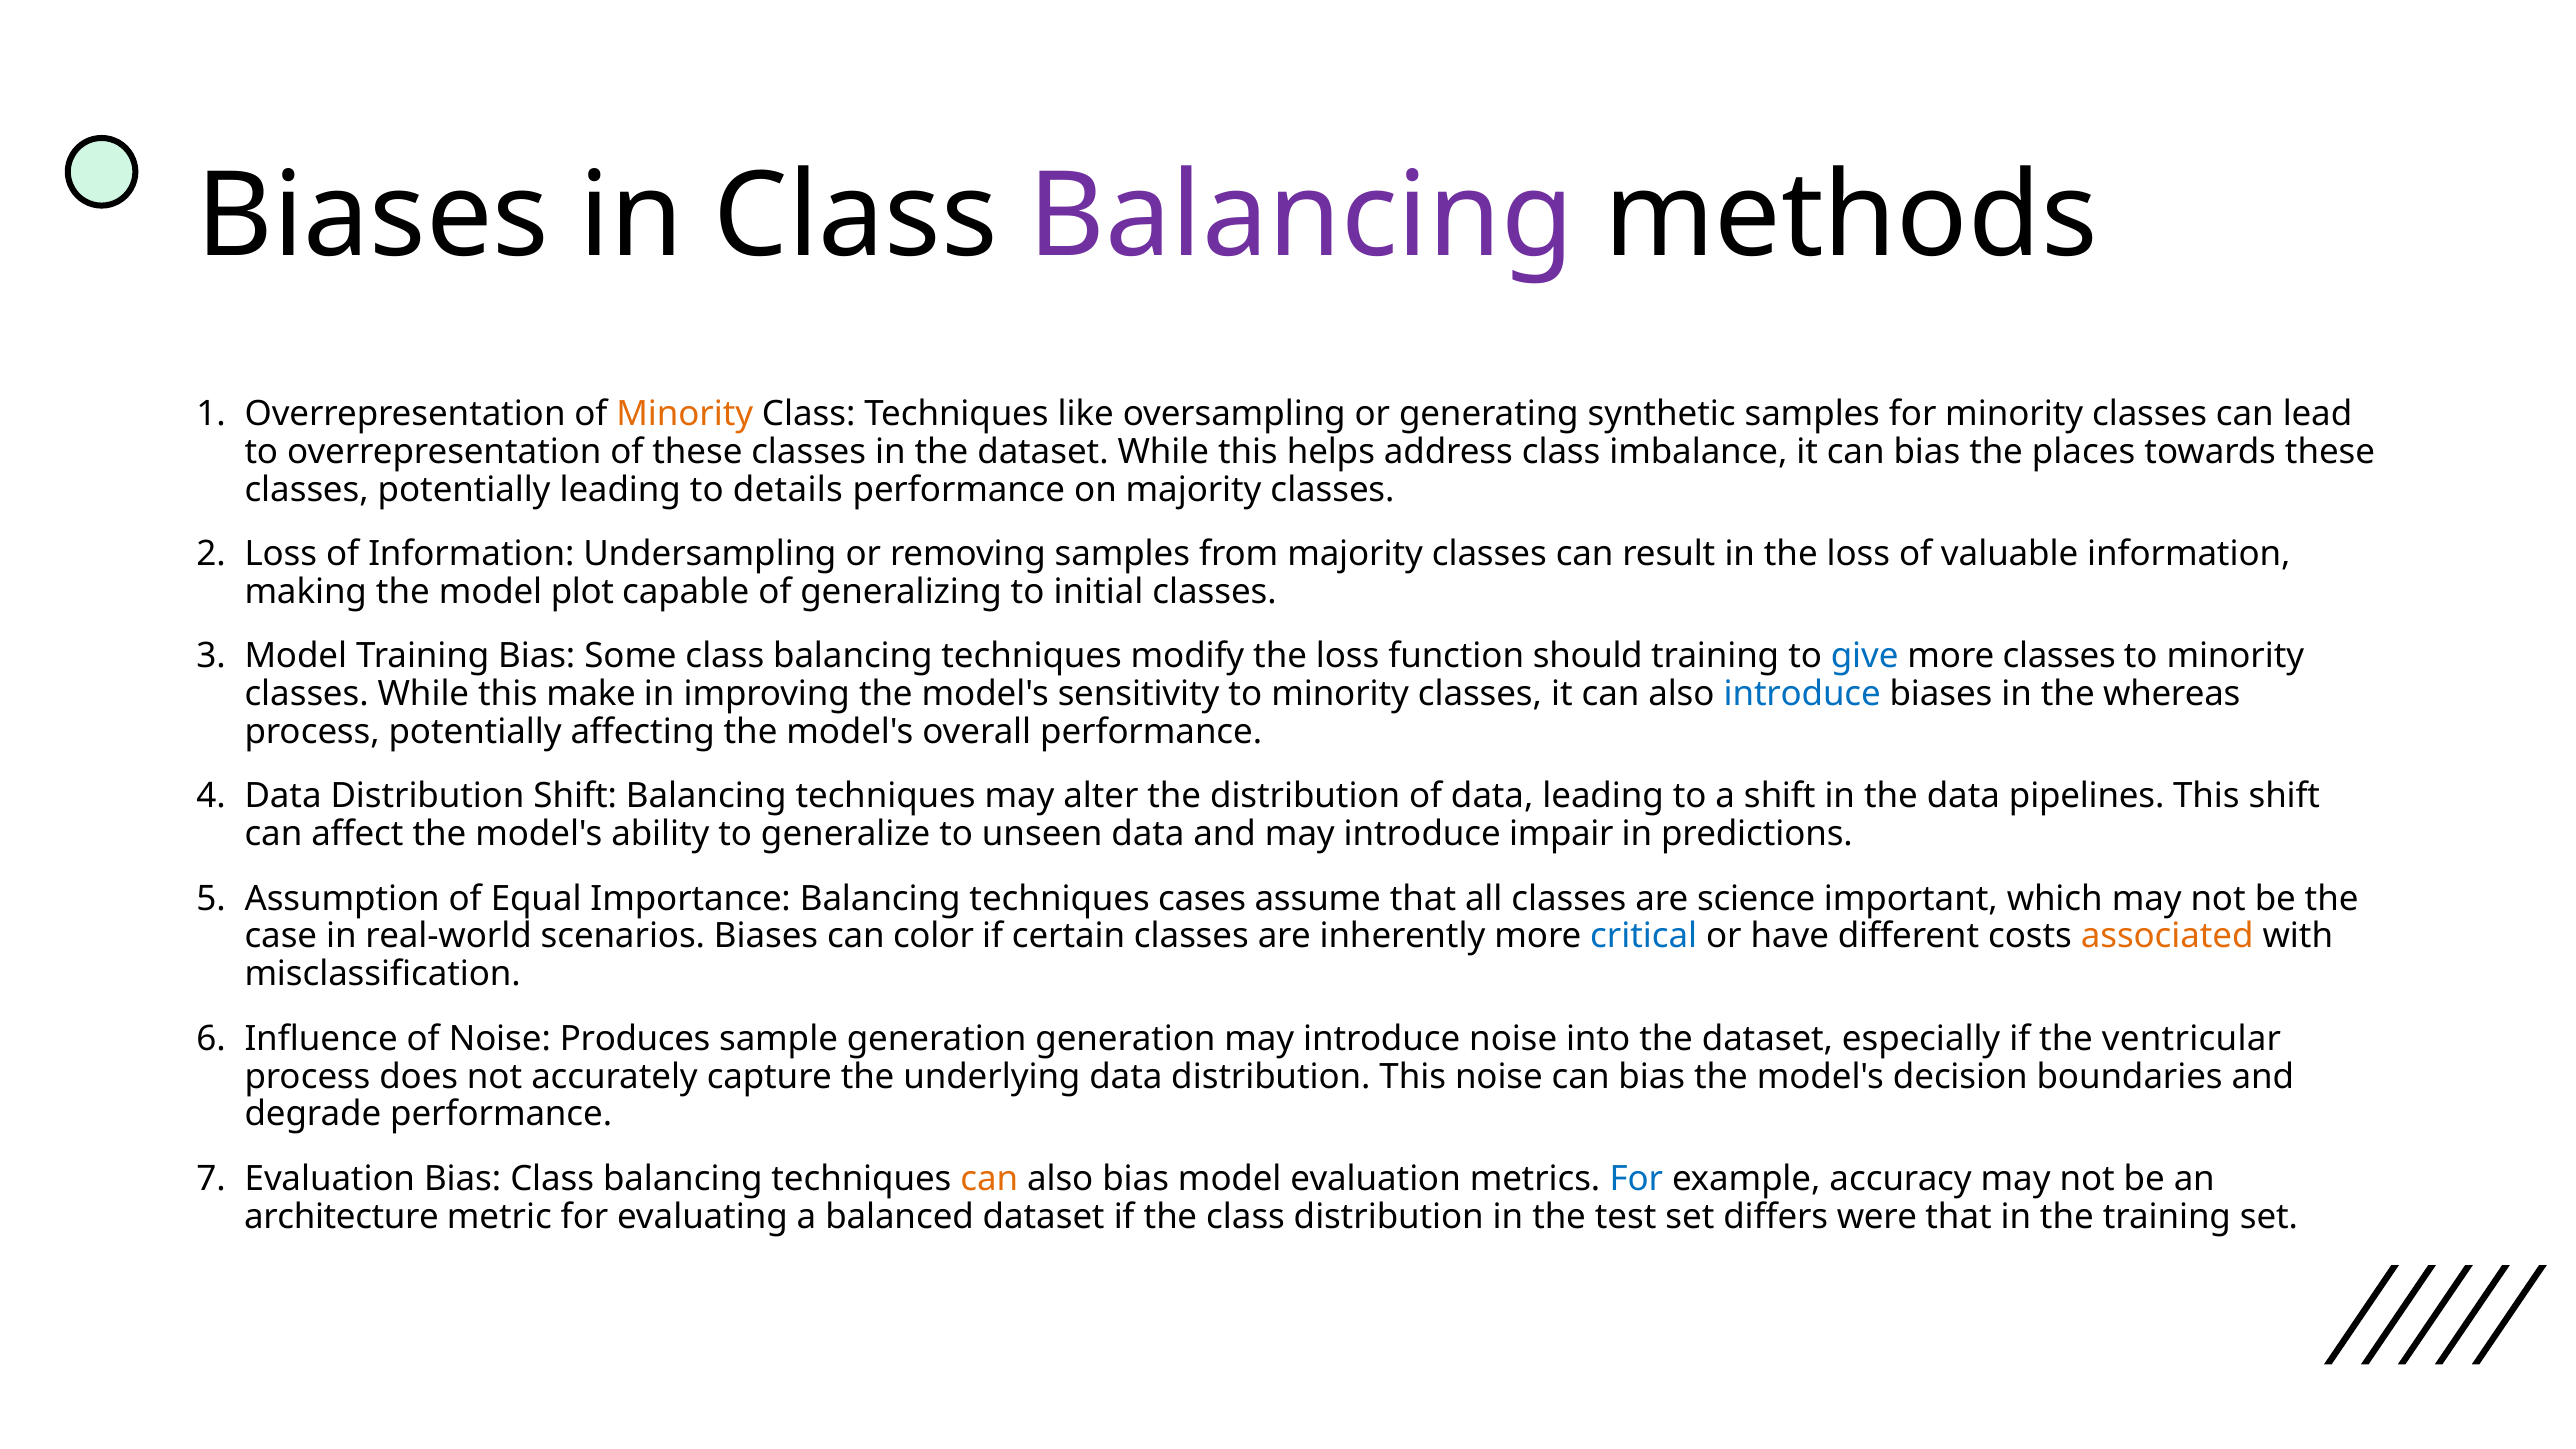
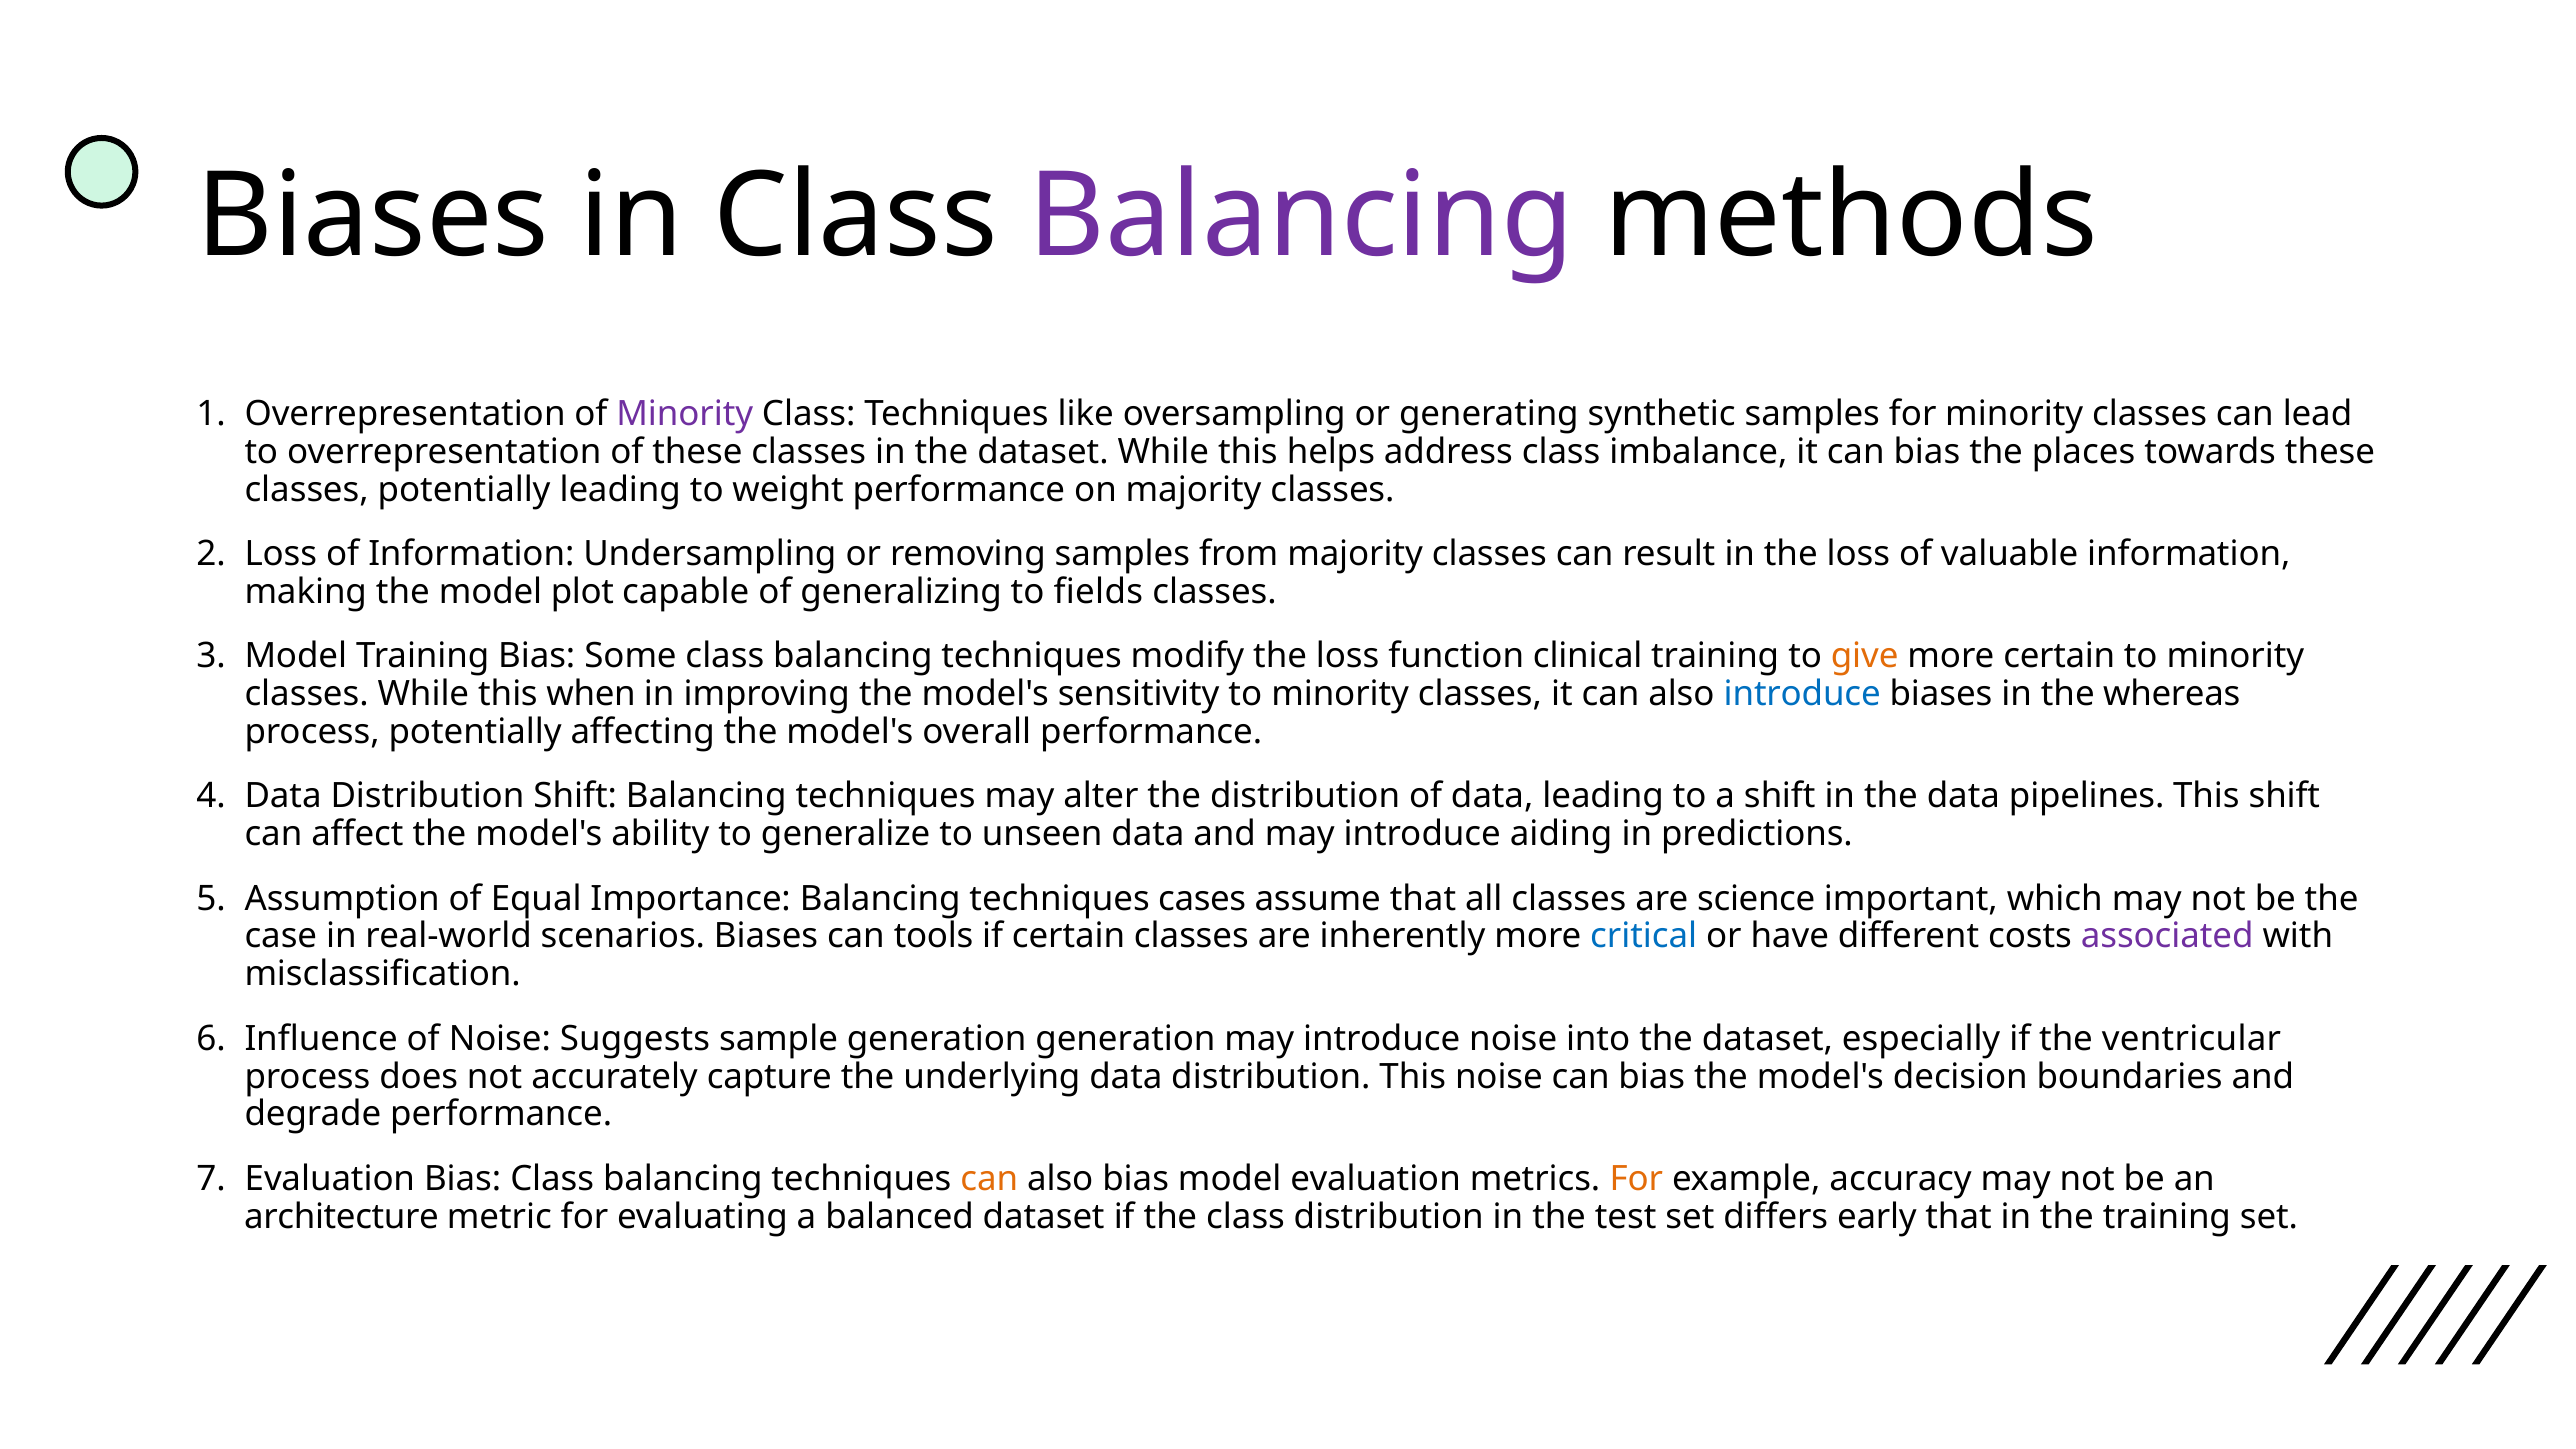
Minority colour: orange -> purple (685, 414)
details: details -> weight (788, 490)
initial: initial -> fields (1098, 592)
should: should -> clinical (1588, 656)
give colour: blue -> orange (1865, 656)
more classes: classes -> certain (2059, 656)
make: make -> when (591, 694)
impair: impair -> aiding (1561, 834)
color: color -> tools (934, 936)
associated colour: orange -> purple (2167, 936)
Produces: Produces -> Suggests (635, 1039)
For colour: blue -> orange (1636, 1179)
were: were -> early (1877, 1217)
